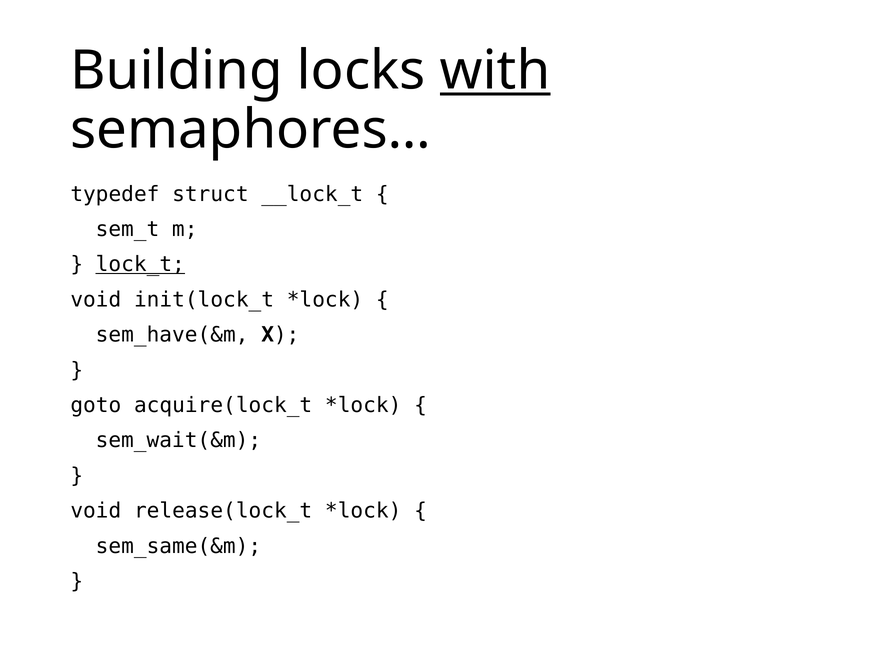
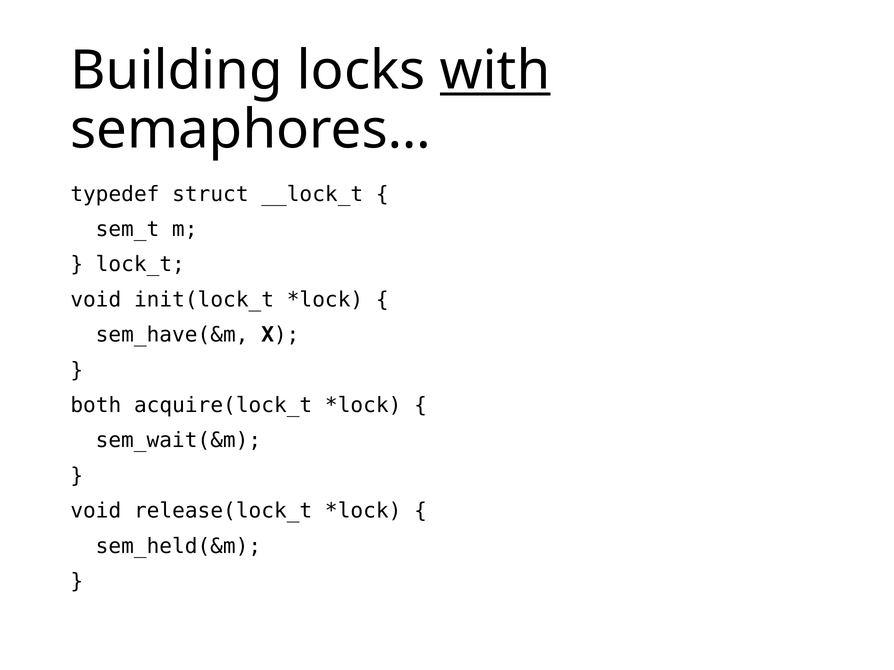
lock_t underline: present -> none (140, 265)
goto: goto -> both (96, 406)
sem_same(&m: sem_same(&m -> sem_held(&m (178, 547)
